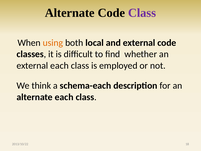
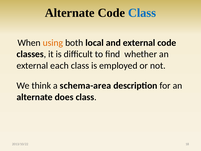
Class colour: purple -> blue (142, 13)
schema-each: schema-each -> schema-area (85, 86)
alternate each: each -> does (64, 97)
